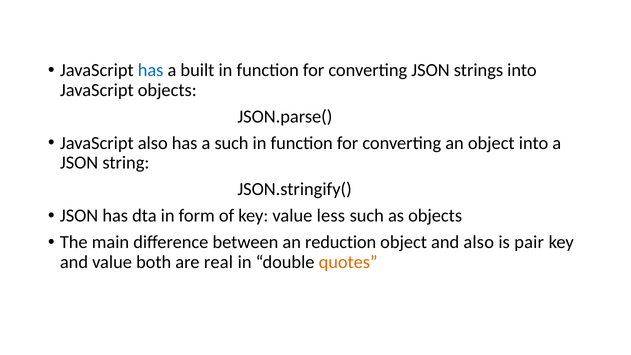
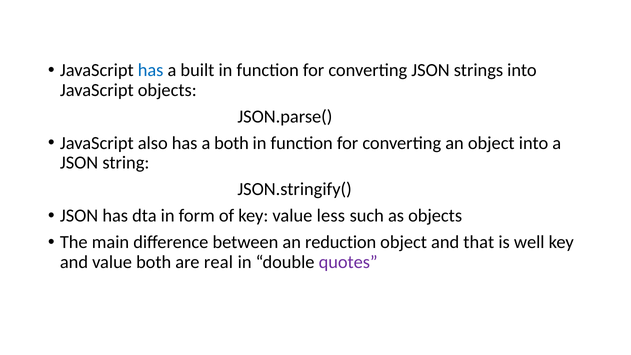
a such: such -> both (232, 143)
and also: also -> that (479, 242)
pair: pair -> well (529, 242)
quotes colour: orange -> purple (348, 262)
